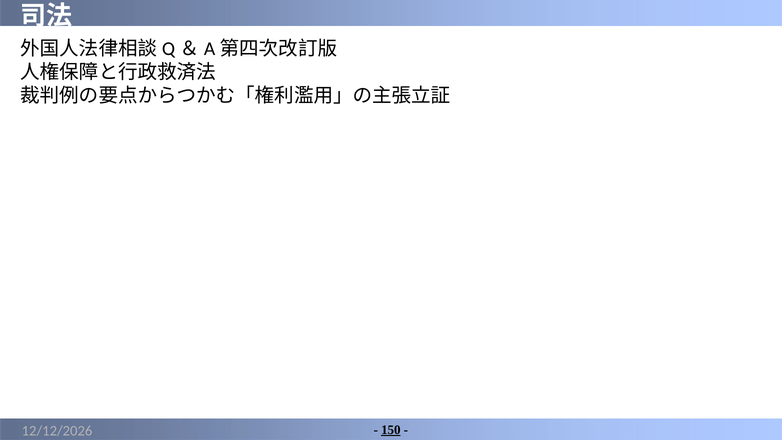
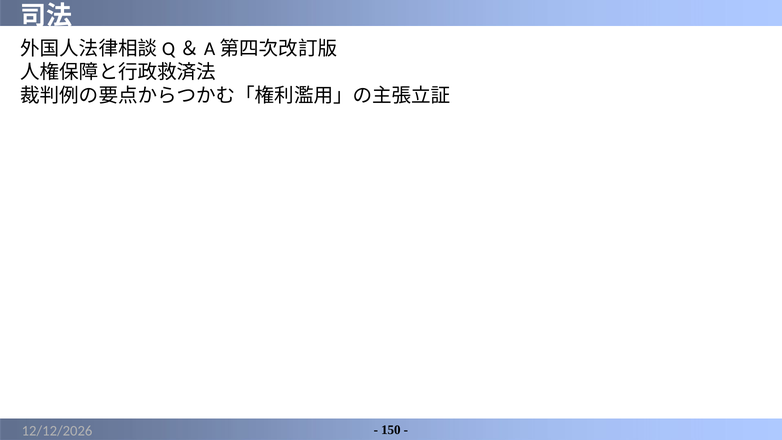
150 underline: present -> none (391, 430)
